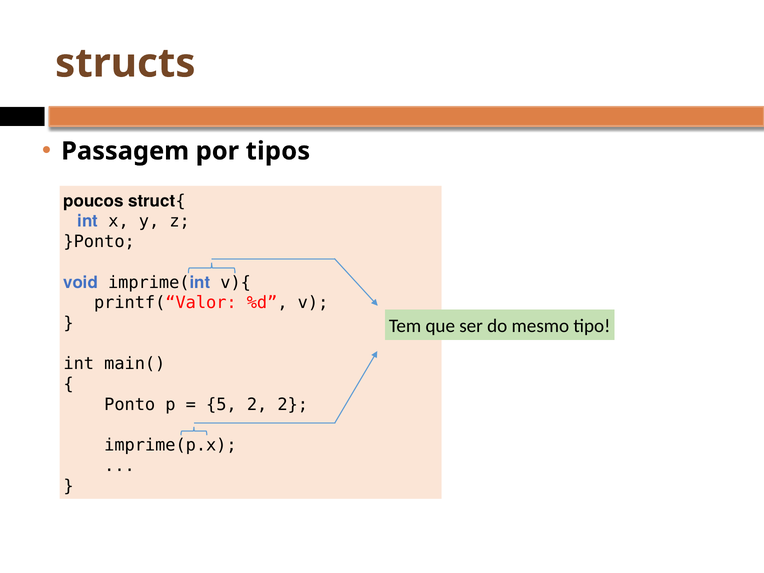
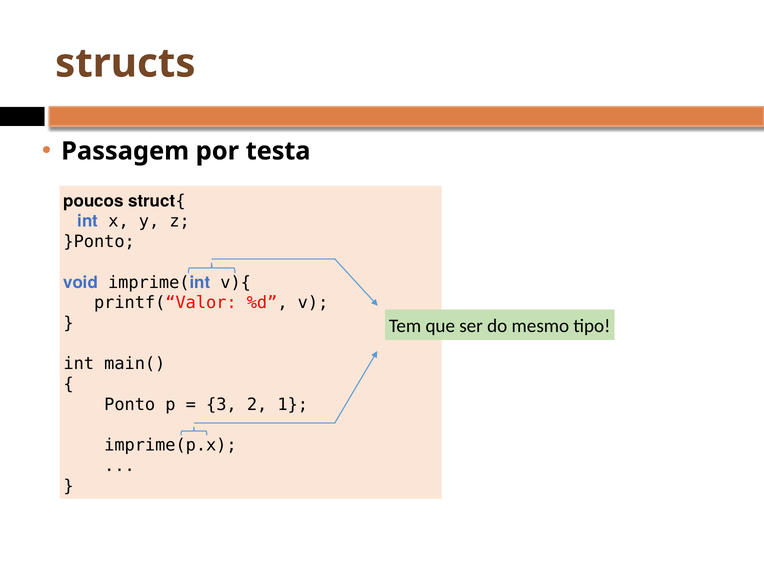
tipos: tipos -> testa (278, 151)
5: 5 -> 3 (221, 405)
2 2: 2 -> 1 (293, 405)
